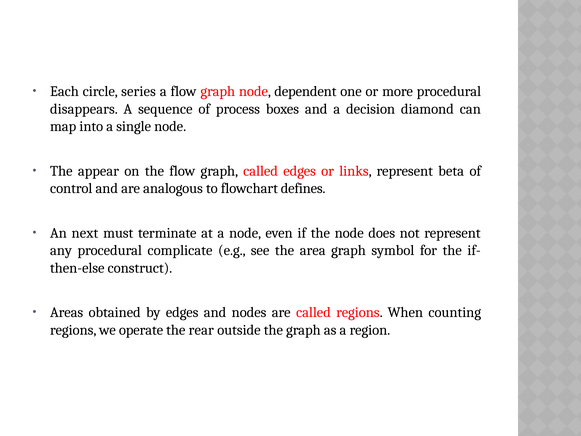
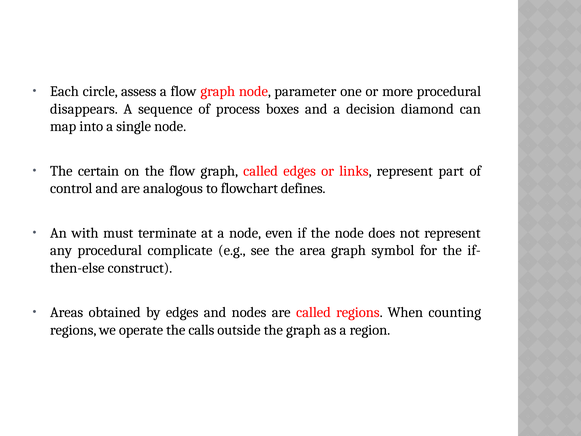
series: series -> assess (139, 91)
dependent: dependent -> parameter (305, 91)
appear: appear -> certain (99, 171)
beta: beta -> part (451, 171)
next: next -> with (85, 233)
rear: rear -> calls (201, 330)
